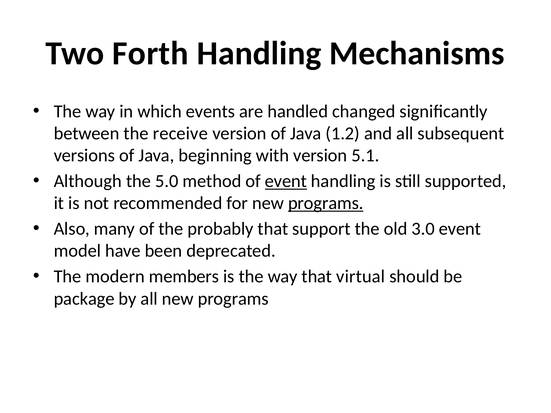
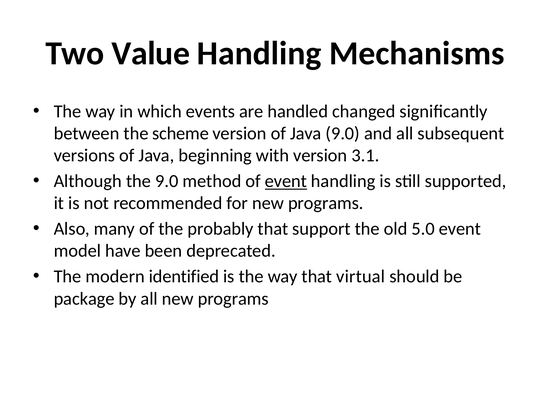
Forth: Forth -> Value (151, 53)
receive: receive -> scheme (181, 134)
Java 1.2: 1.2 -> 9.0 (343, 134)
5.1: 5.1 -> 3.1 (365, 156)
the 5.0: 5.0 -> 9.0 (167, 181)
programs underline: present -> none (326, 203)
3.0: 3.0 -> 5.0 (423, 229)
members: members -> identified (184, 277)
